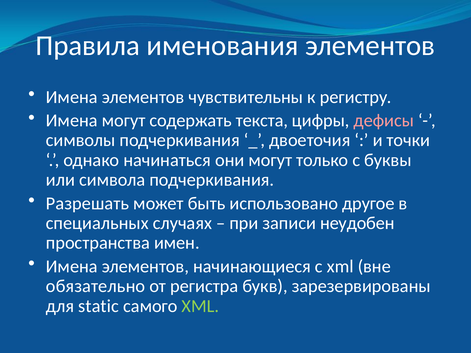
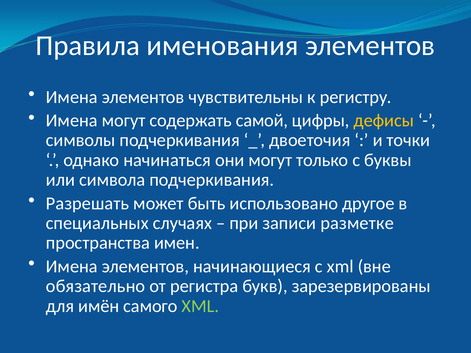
текста: текста -> самой (262, 121)
дефисы colour: pink -> yellow (384, 121)
неудобен: неудобен -> разметке (357, 223)
static: static -> имён (99, 306)
